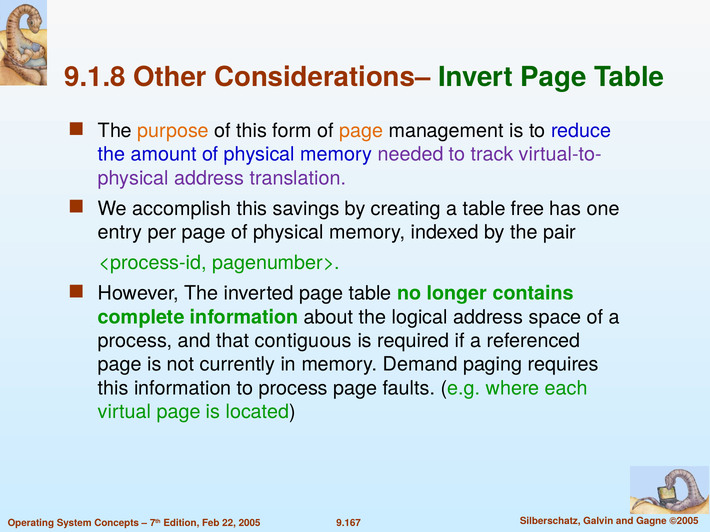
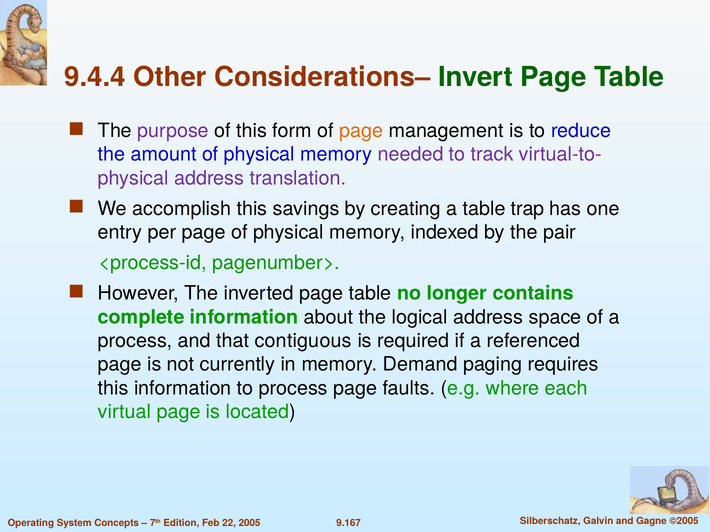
9.1.8: 9.1.8 -> 9.4.4 (95, 77)
purpose colour: orange -> purple (173, 131)
free: free -> trap (528, 209)
